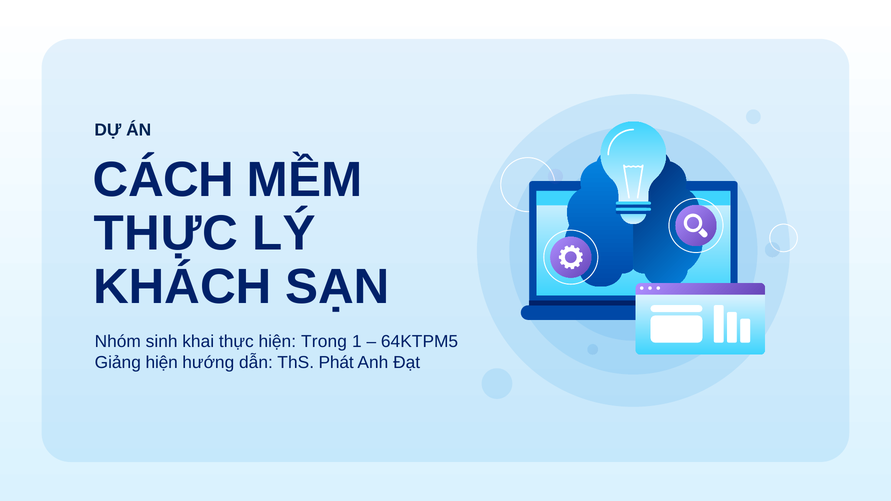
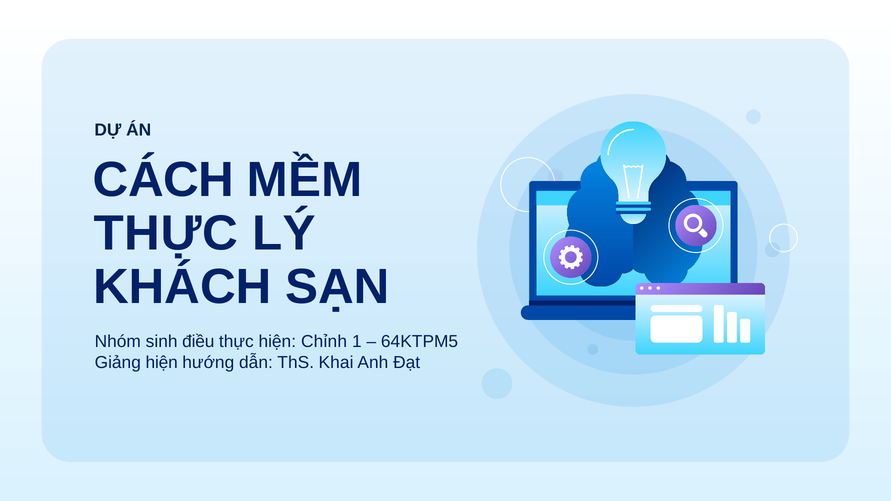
khai: khai -> điều (198, 342)
Trong: Trong -> Chỉnh (324, 342)
Phát: Phát -> Khai (336, 363)
